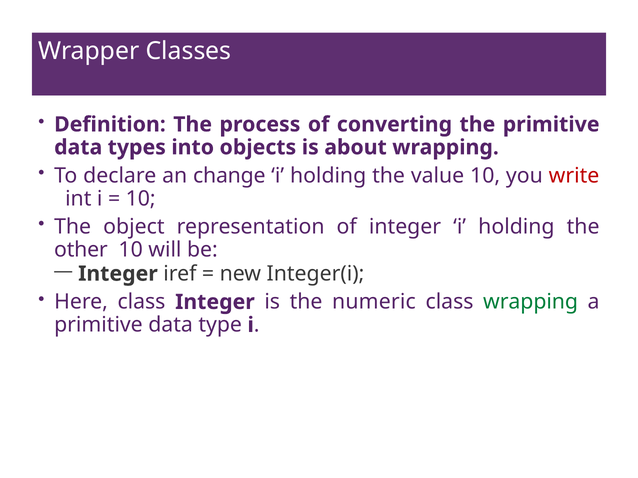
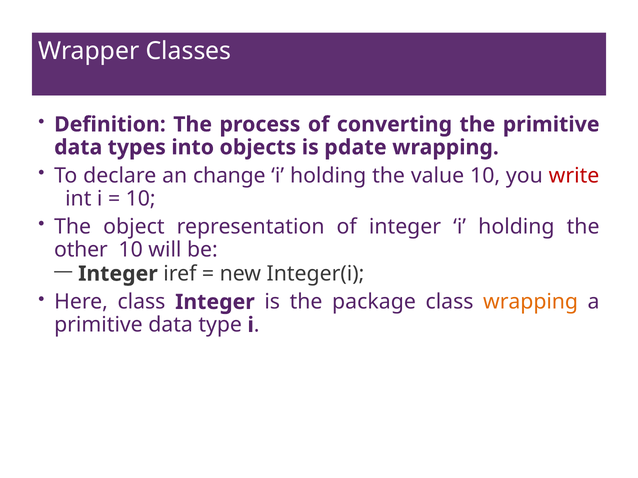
about: about -> pdate (355, 148)
numeric: numeric -> package (374, 302)
wrapping colour: green -> orange (531, 302)
